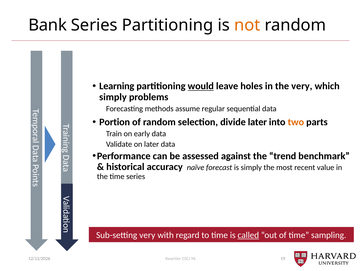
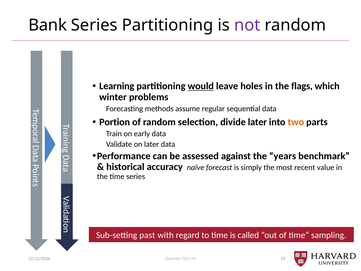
not colour: orange -> purple (247, 25)
the very: very -> flags (302, 86)
simply: simply -> winter (113, 97)
trend: trend -> years (283, 156)
Sub-setting very: very -> past (147, 235)
called underline: present -> none (248, 235)
